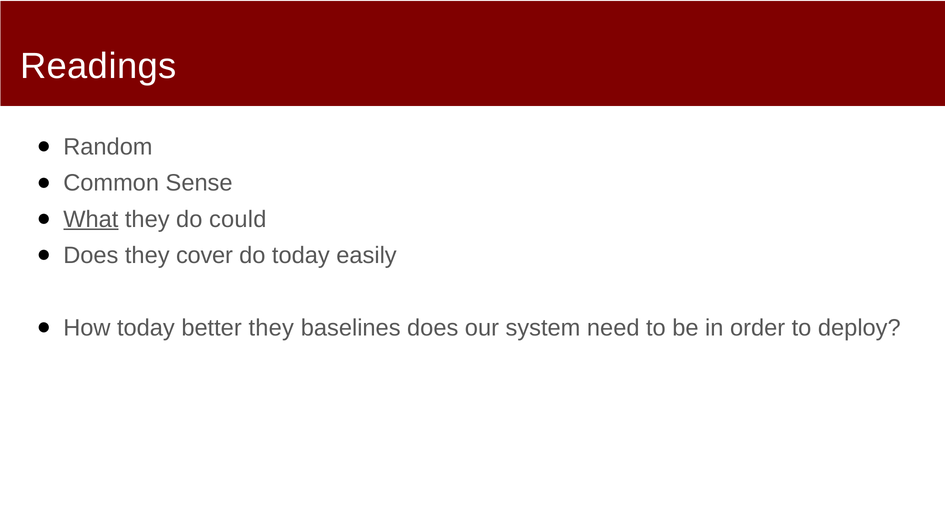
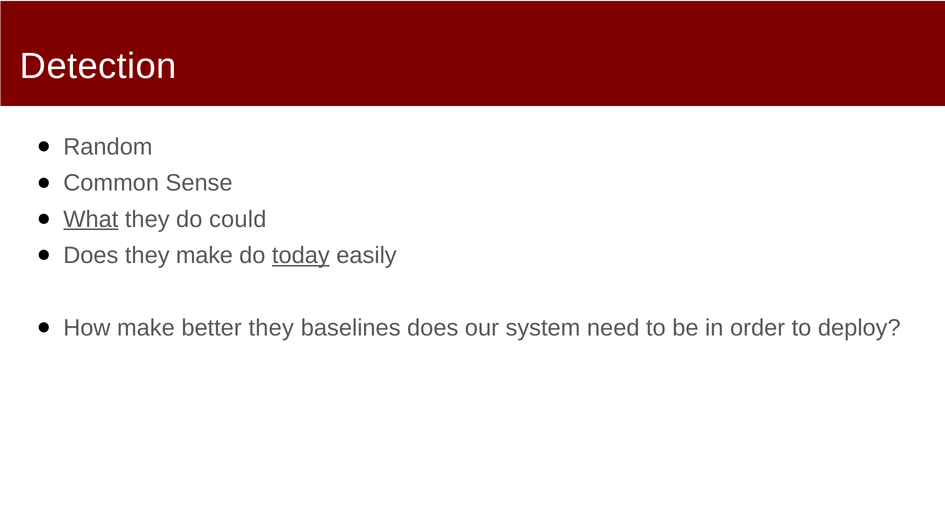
Readings: Readings -> Detection (98, 66)
they cover: cover -> make (204, 255)
today underline: none -> present (301, 255)
How today: today -> make (146, 327)
